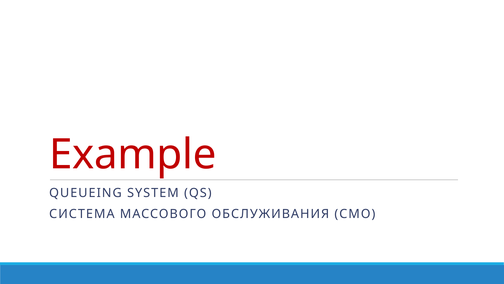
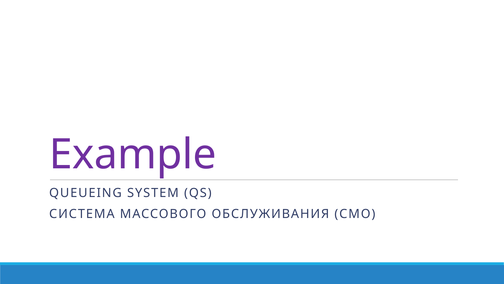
Example colour: red -> purple (133, 154)
